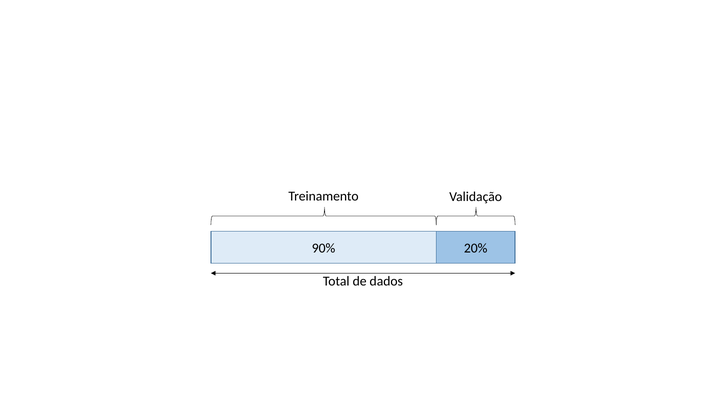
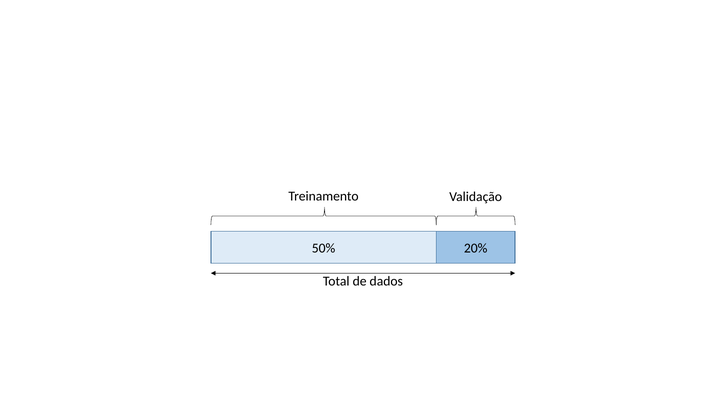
90%: 90% -> 50% (324, 248)
